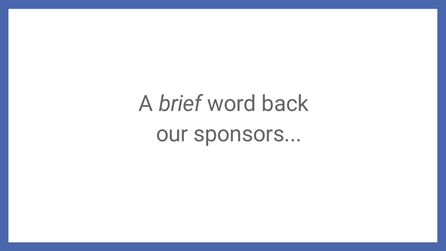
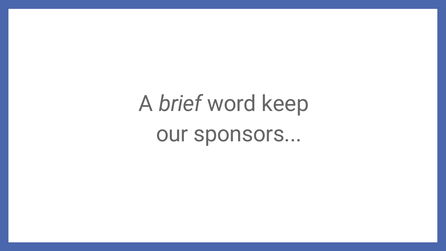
back: back -> keep (285, 104)
